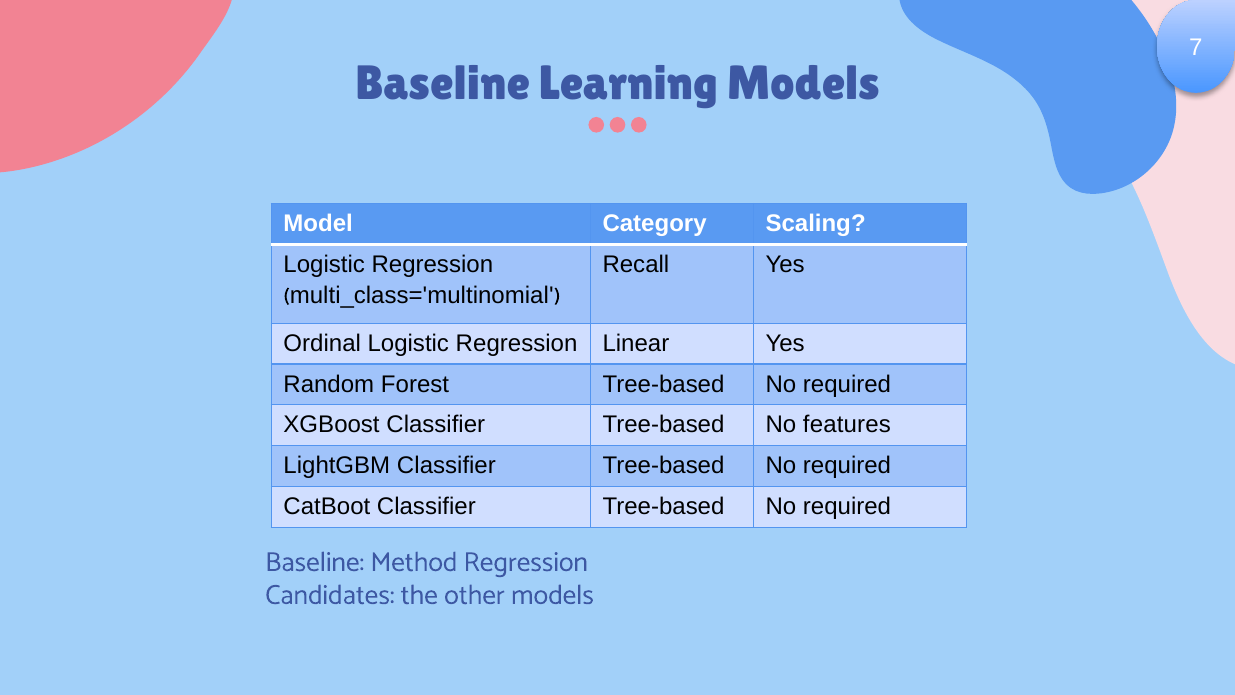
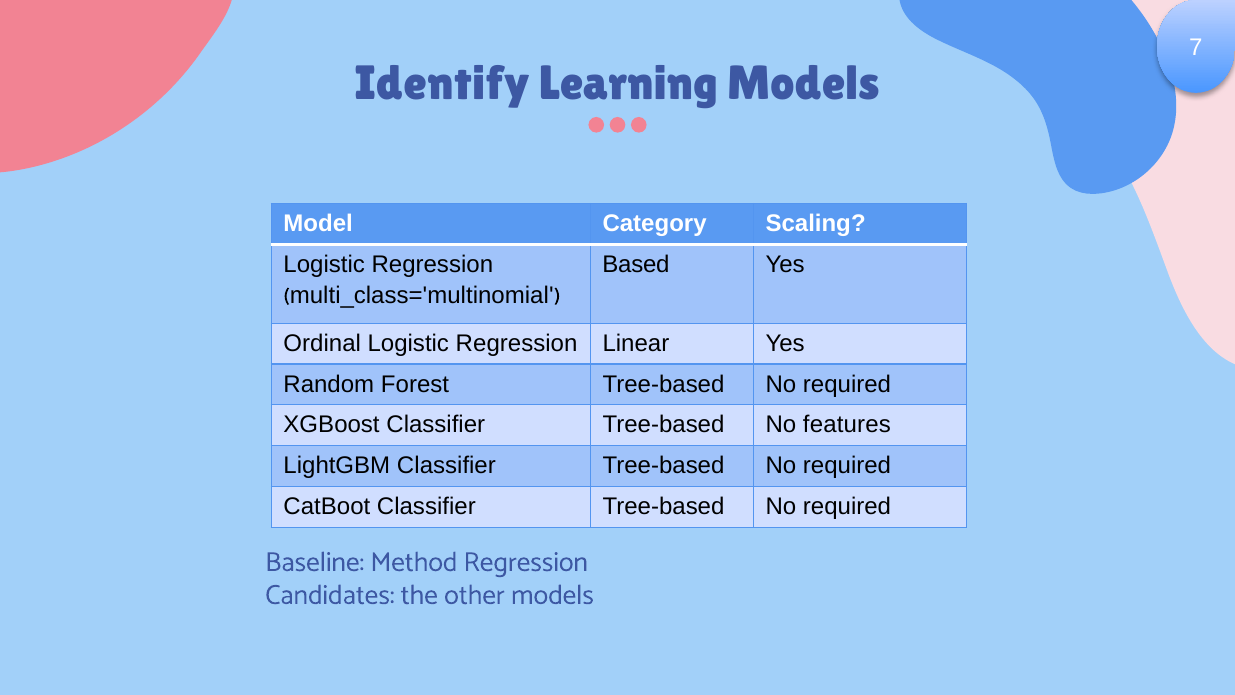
Baseline: Baseline -> Identify (442, 84)
Recall: Recall -> Based (636, 264)
